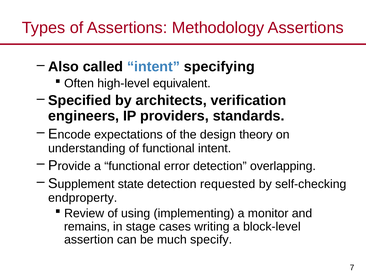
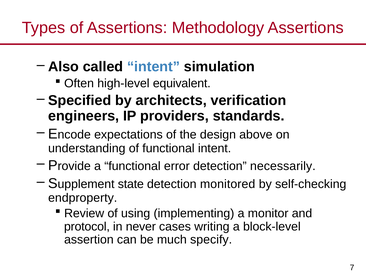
specifying: specifying -> simulation (219, 67)
theory: theory -> above (256, 135)
overlapping: overlapping -> necessarily (283, 166)
requested: requested -> monitored (228, 185)
remains: remains -> protocol (87, 227)
stage: stage -> never (141, 227)
